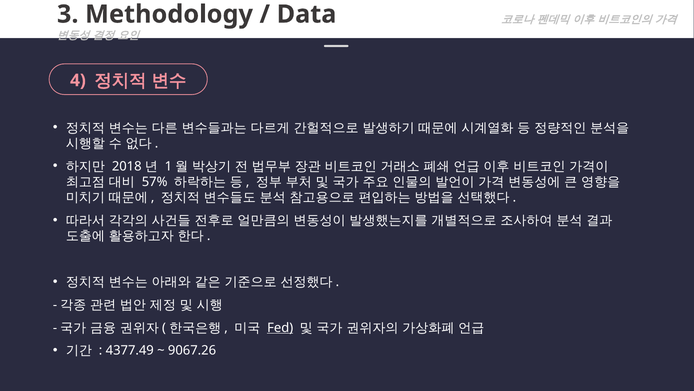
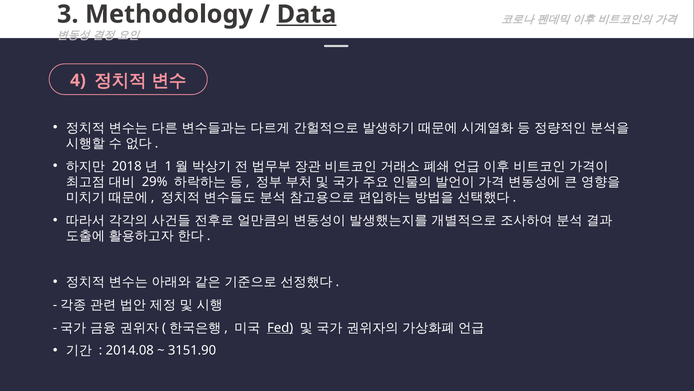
Data underline: none -> present (307, 14)
57%: 57% -> 29% (155, 182)
4377.49: 4377.49 -> 2014.08 (130, 350)
9067.26: 9067.26 -> 3151.90 (192, 350)
